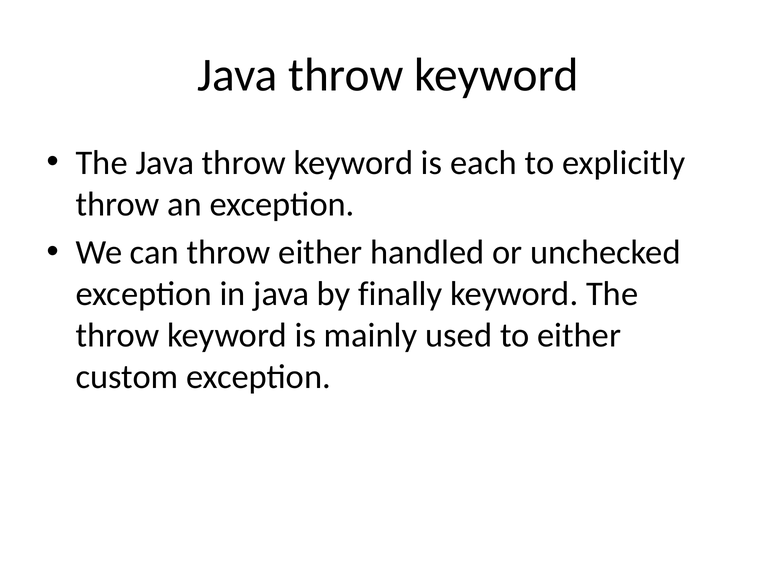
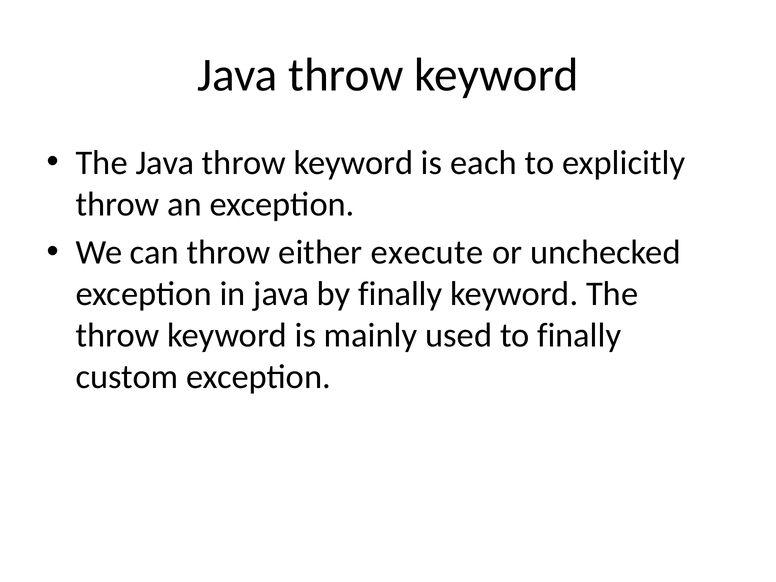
handled: handled -> execute (427, 252)
to either: either -> finally (579, 335)
